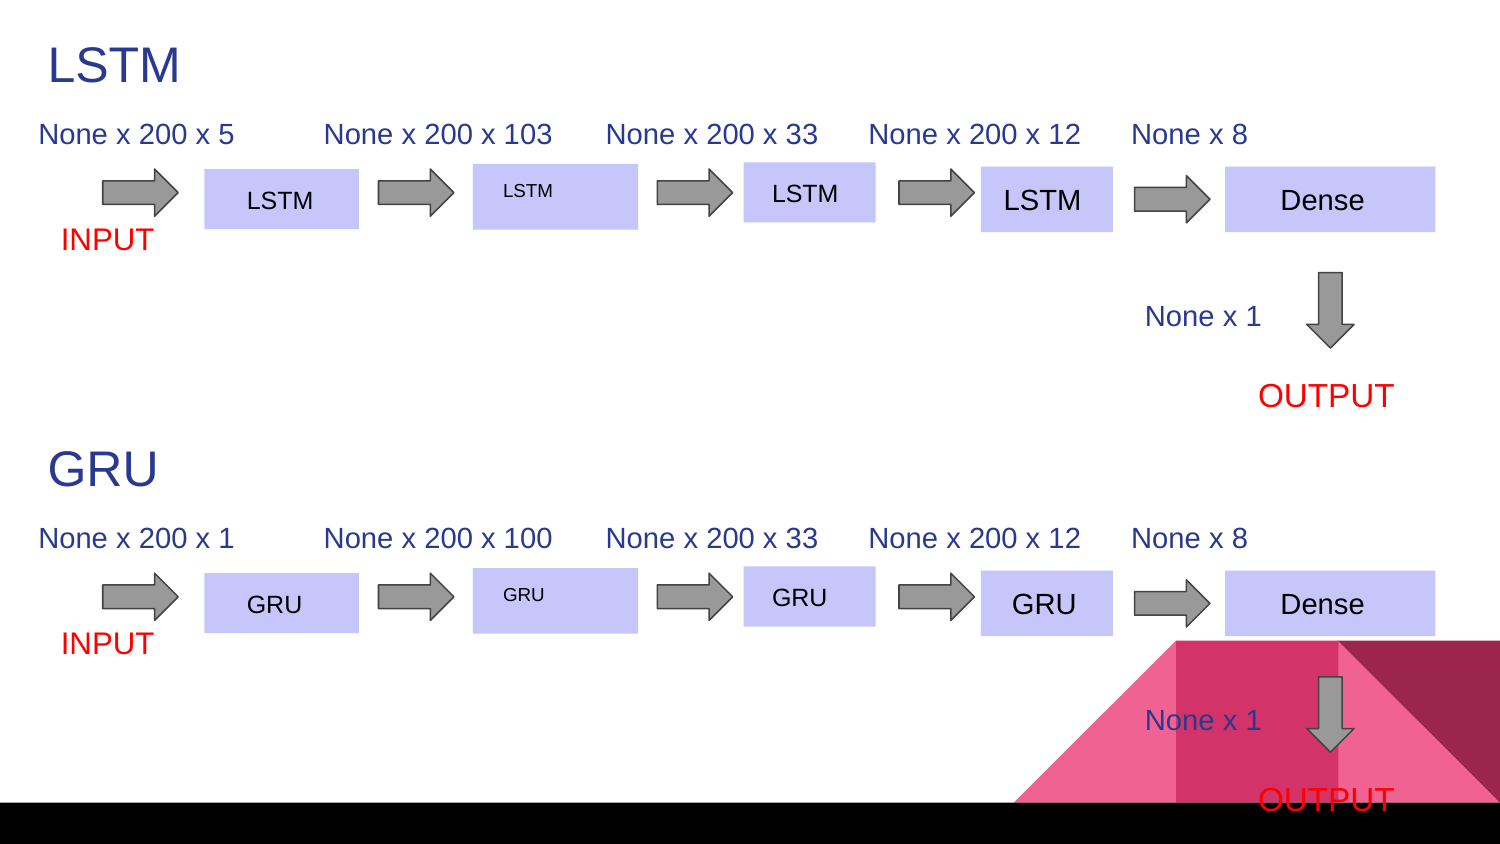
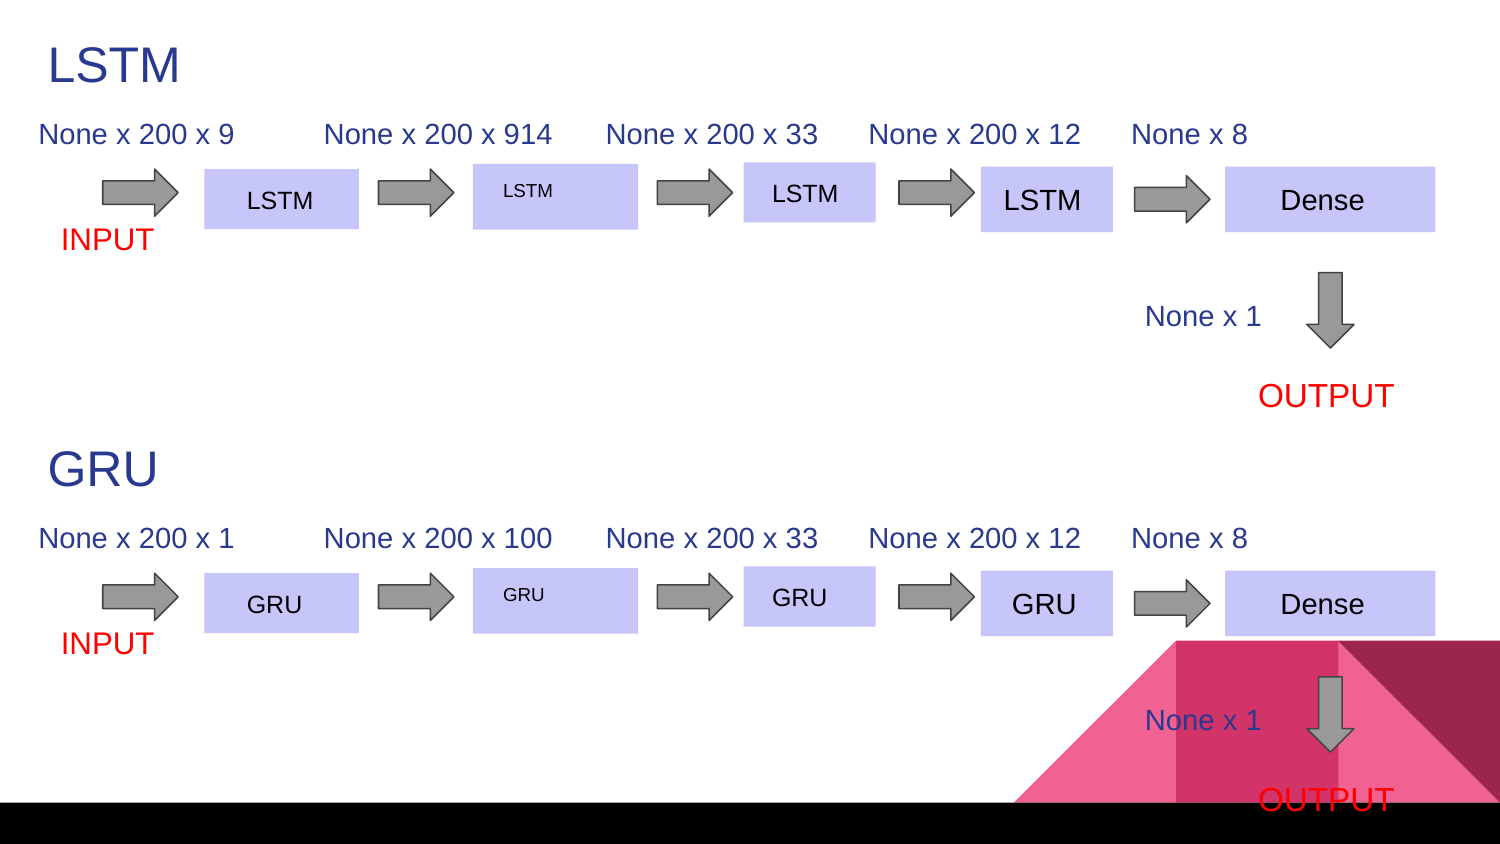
5: 5 -> 9 (226, 134)
103: 103 -> 914 (528, 134)
